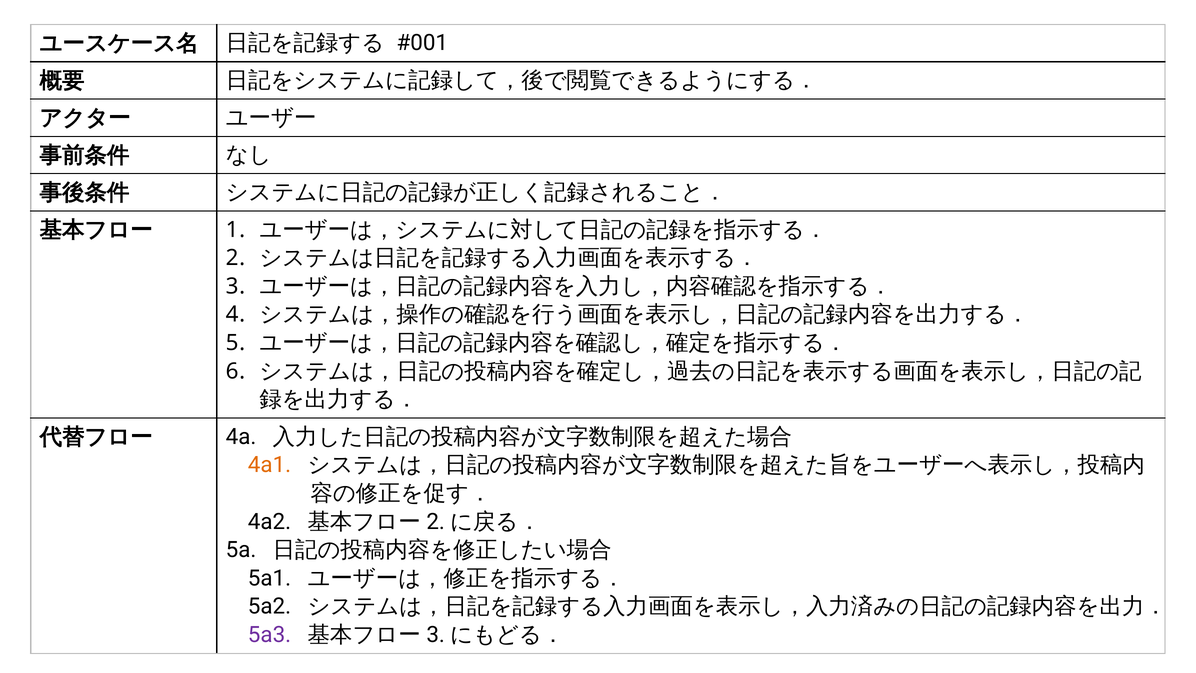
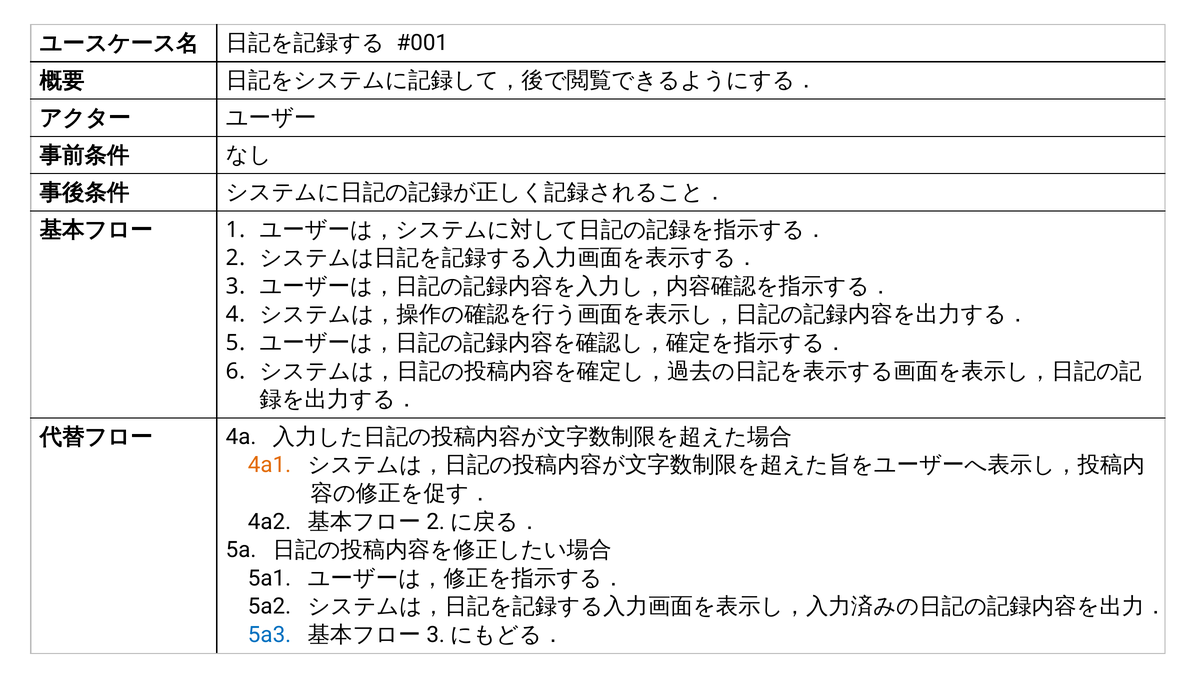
5a3 colour: purple -> blue (269, 635)
